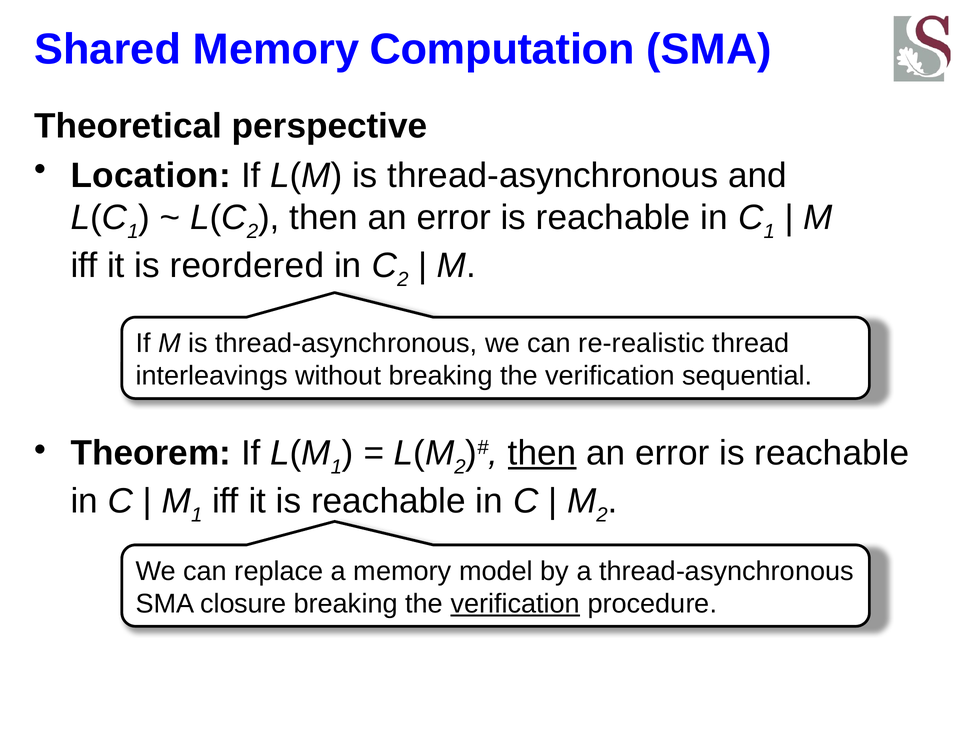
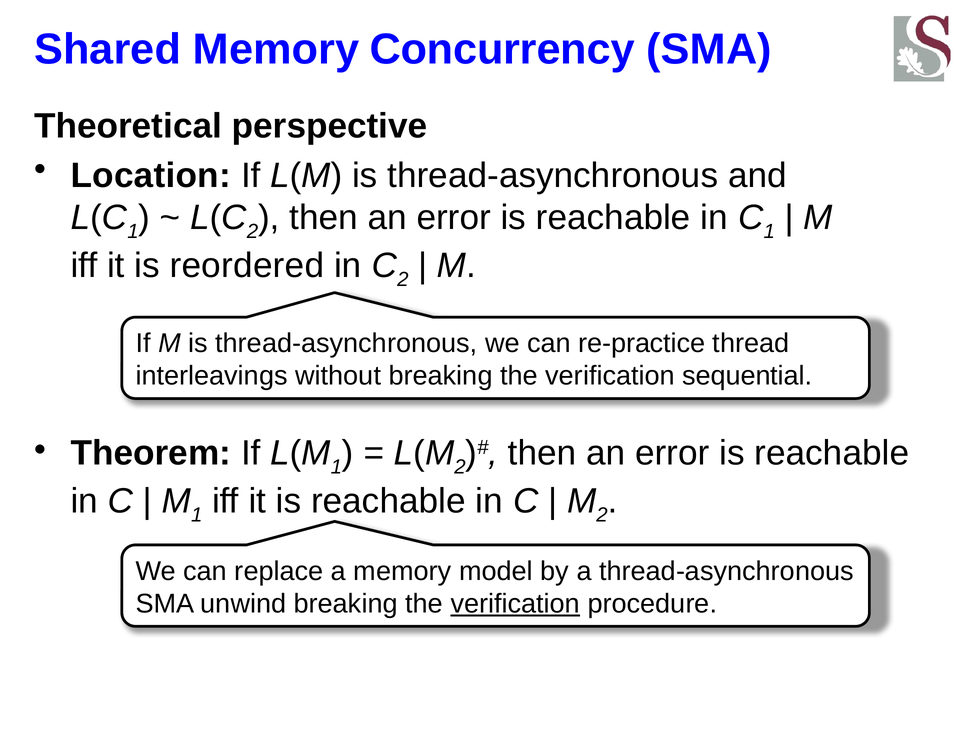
Computation: Computation -> Concurrency (502, 49)
re-realistic: re-realistic -> re-practice (642, 343)
then underline: present -> none (542, 453)
closure: closure -> unwind (243, 603)
